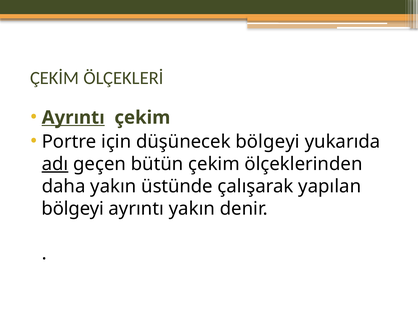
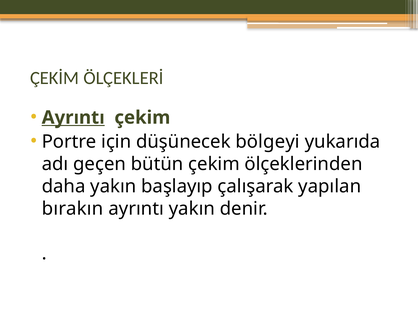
adı underline: present -> none (55, 164)
üstünde: üstünde -> başlayıp (177, 186)
bölgeyi: bölgeyi -> bırakın (73, 208)
